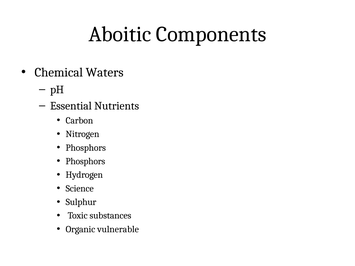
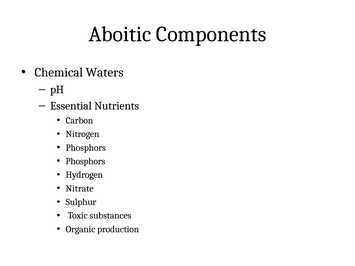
Science: Science -> Nitrate (80, 189)
vulnerable: vulnerable -> production (118, 229)
